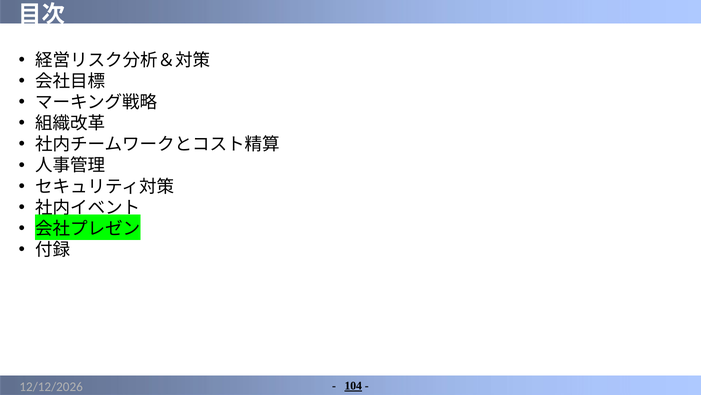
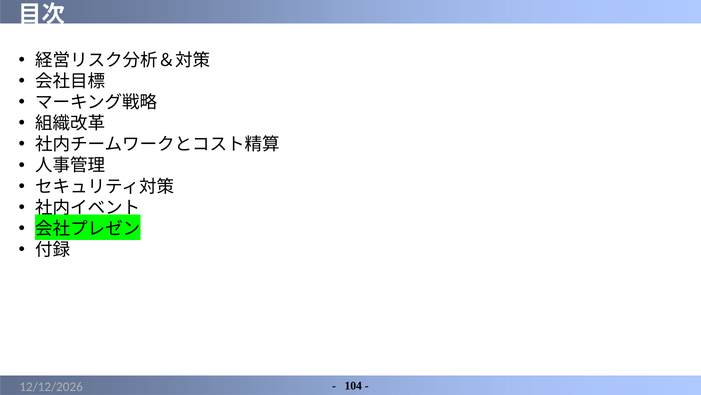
104 underline: present -> none (353, 385)
